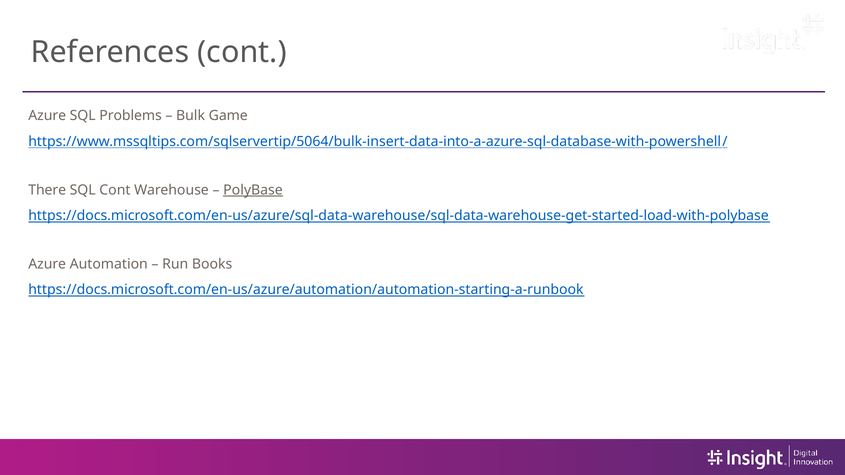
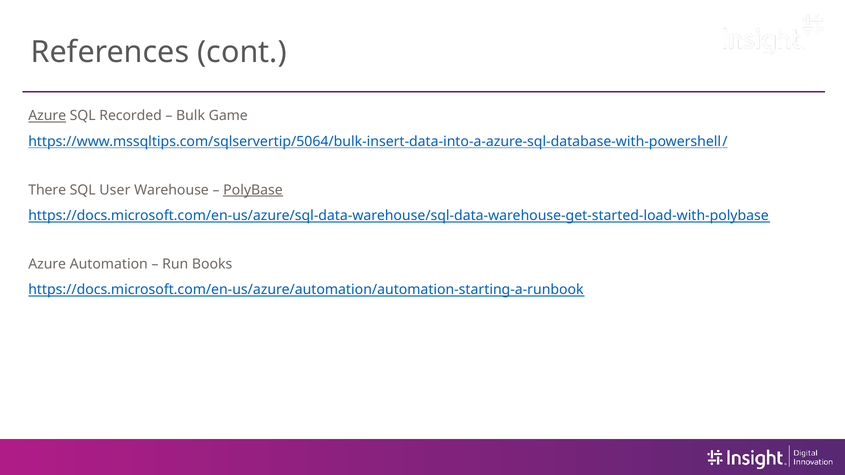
Azure underline: none -> present (47, 116)
Problems: Problems -> Recorded (131, 116)
SQL Cont: Cont -> User (115, 190)
